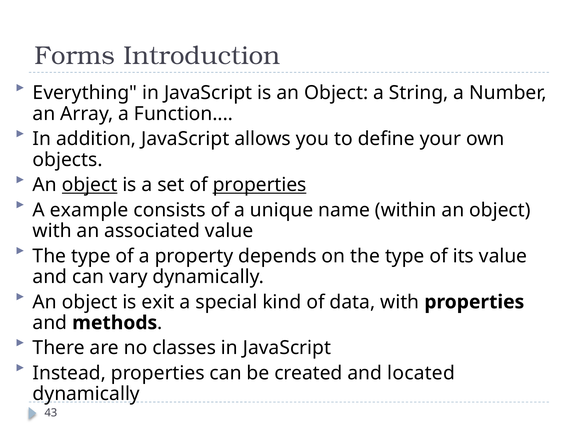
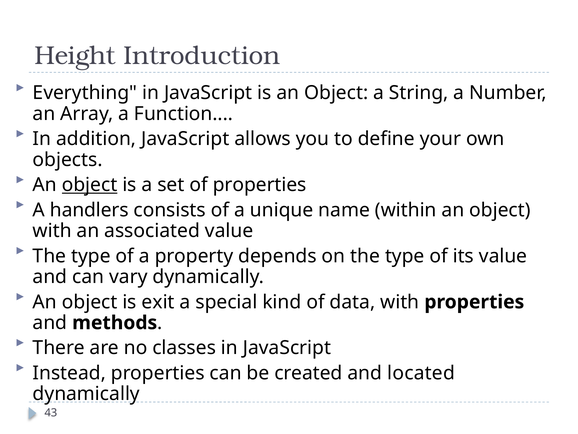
Forms: Forms -> Height (75, 56)
properties underline: present -> none (260, 185)
example: example -> handlers (89, 210)
